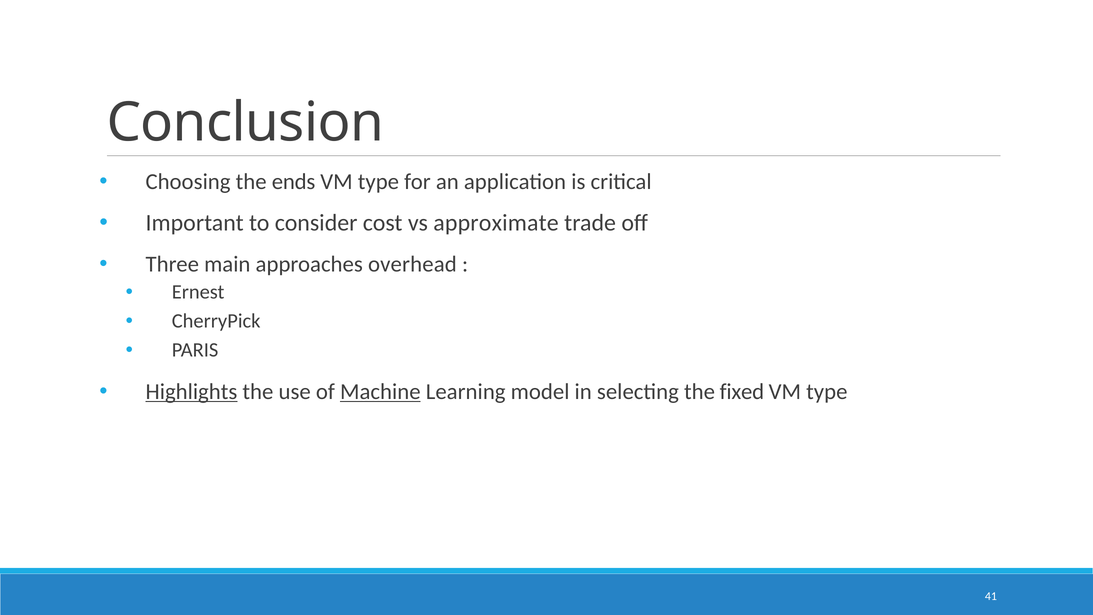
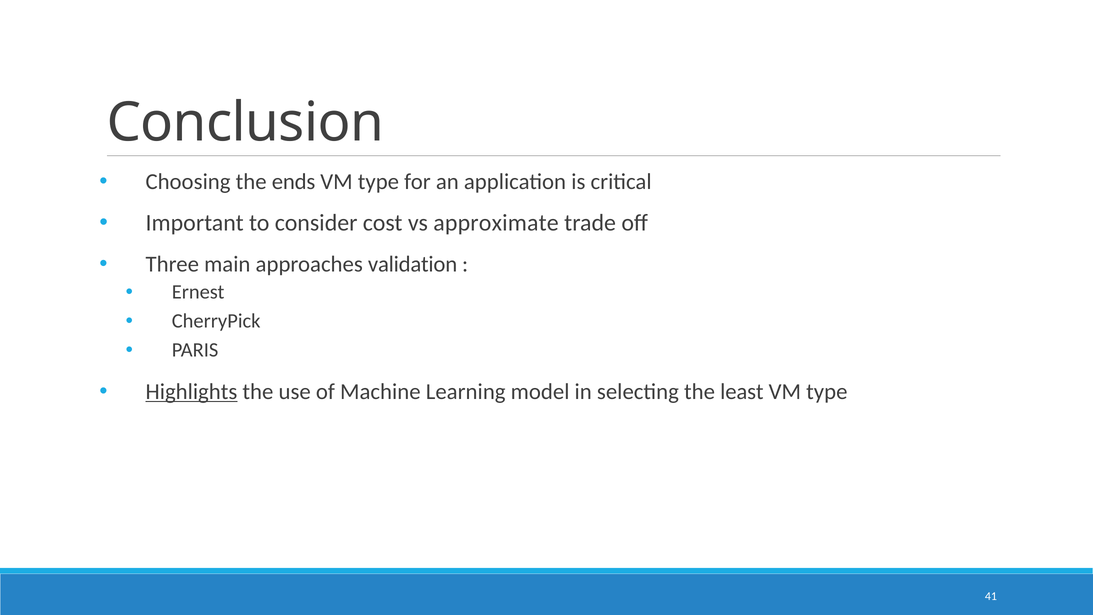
overhead: overhead -> validation (413, 264)
Machine underline: present -> none (380, 392)
fixed: fixed -> least (742, 392)
